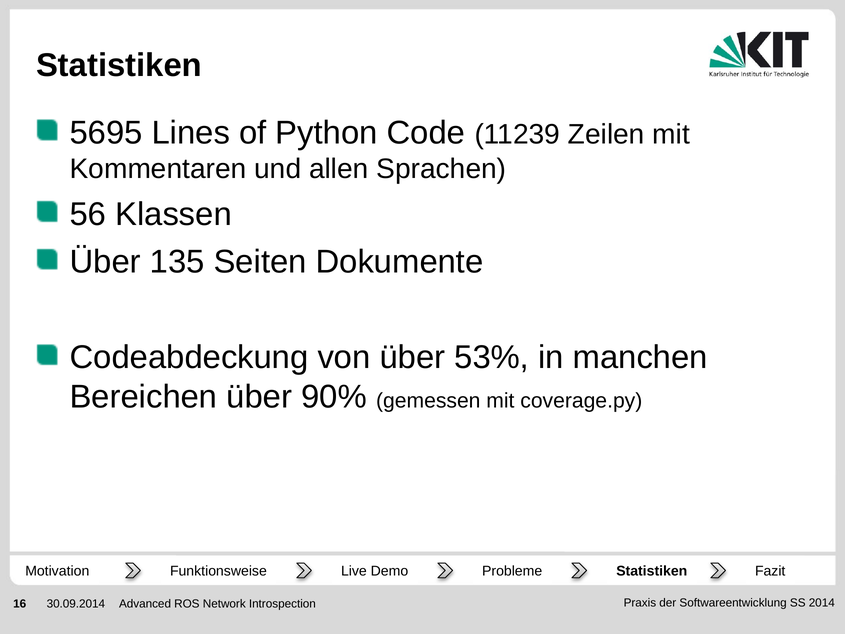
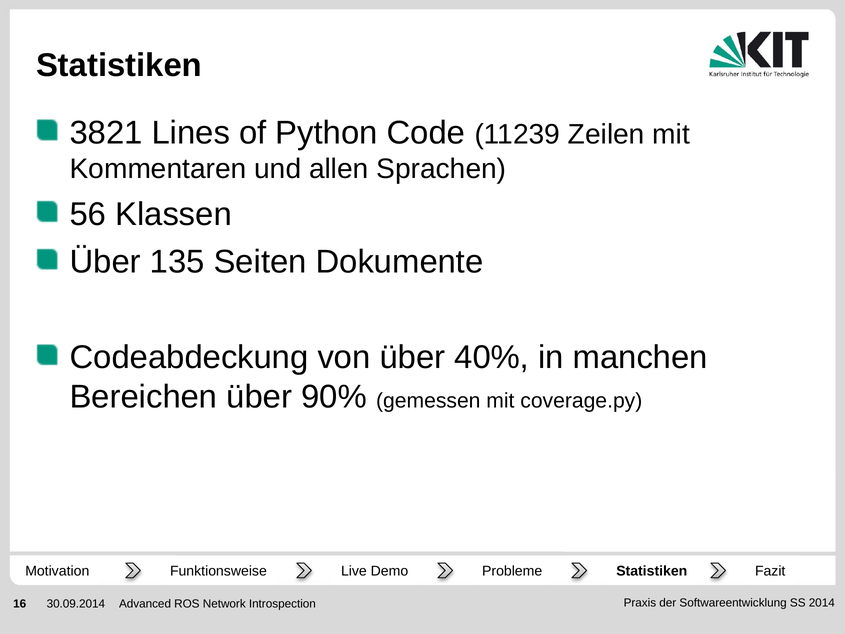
5695: 5695 -> 3821 (106, 133)
53%: 53% -> 40% (492, 357)
